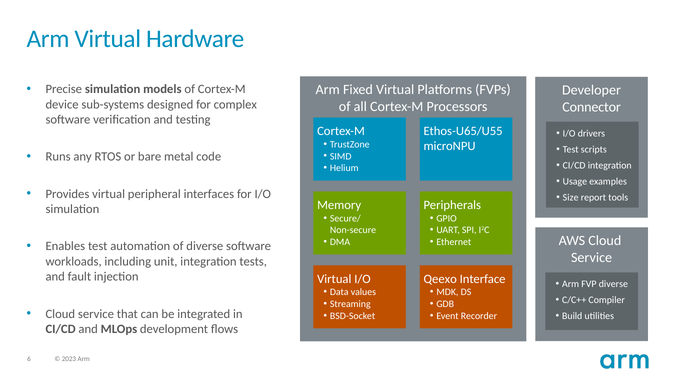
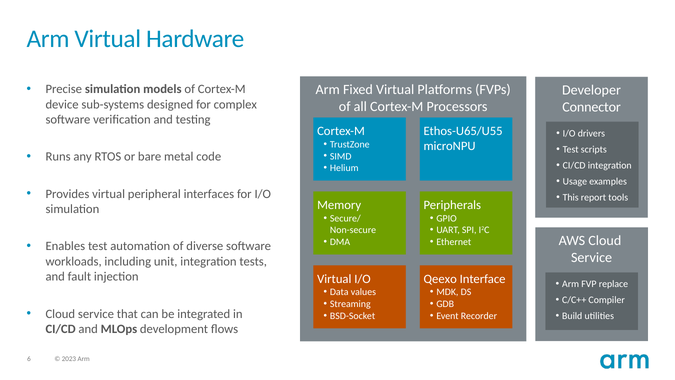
Size: Size -> This (571, 197)
FVP diverse: diverse -> replace (613, 284)
